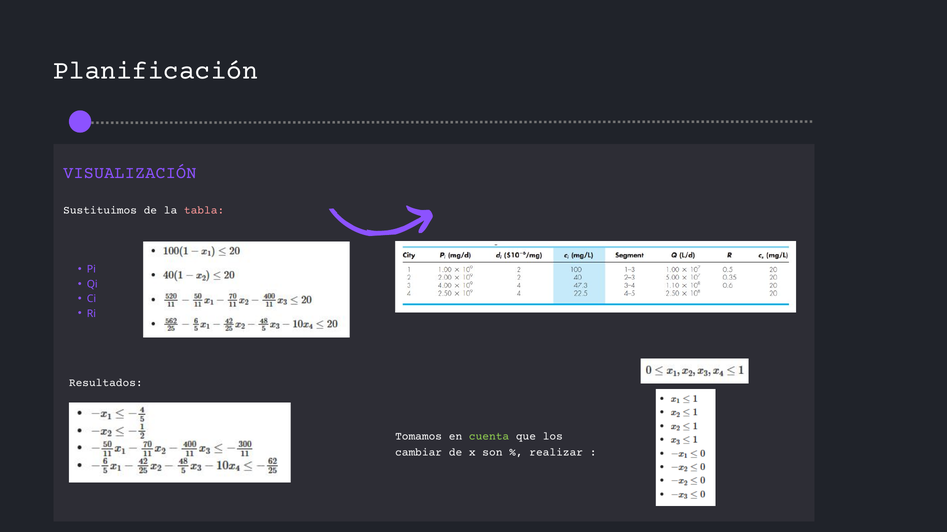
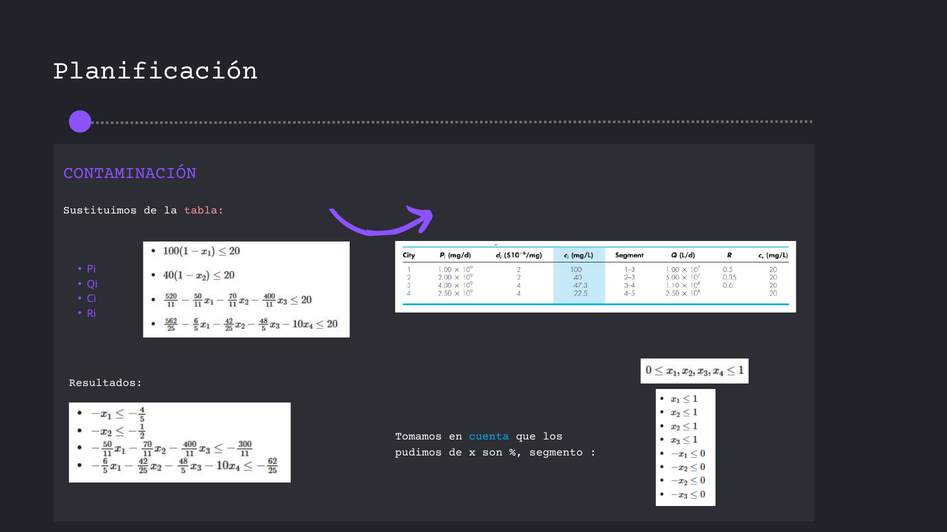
VISUALIZACIÓN: VISUALIZACIÓN -> CONTAMINACIÓN (130, 173)
cuenta colour: light green -> light blue (489, 437)
cambiar: cambiar -> pudimos (419, 452)
realizar: realizar -> segmento (556, 452)
